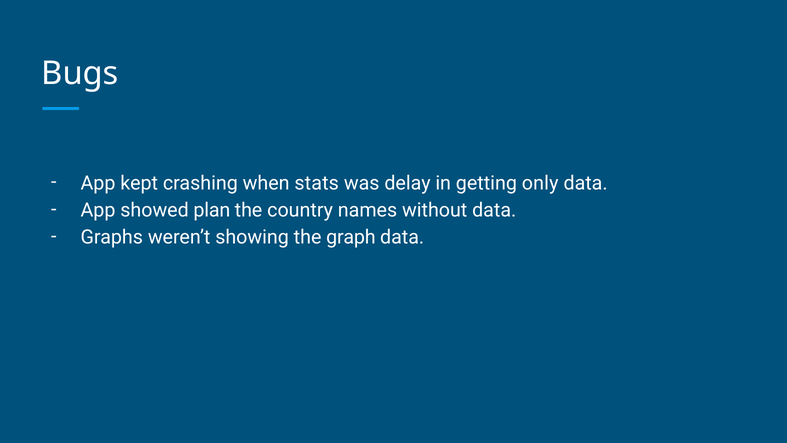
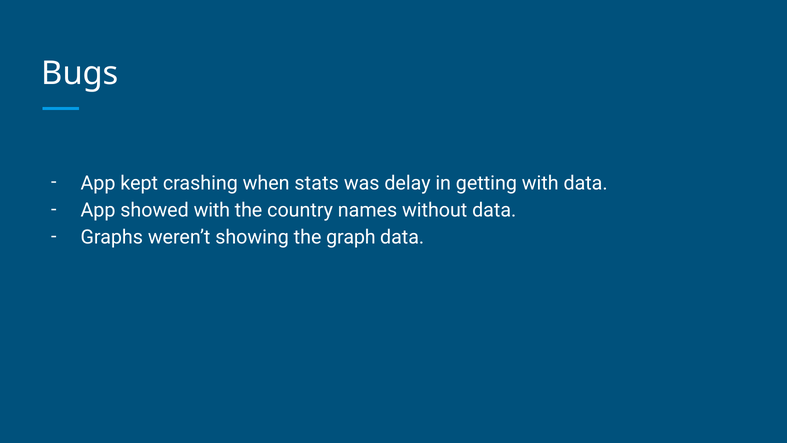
getting only: only -> with (540, 183)
showed plan: plan -> with (212, 210)
